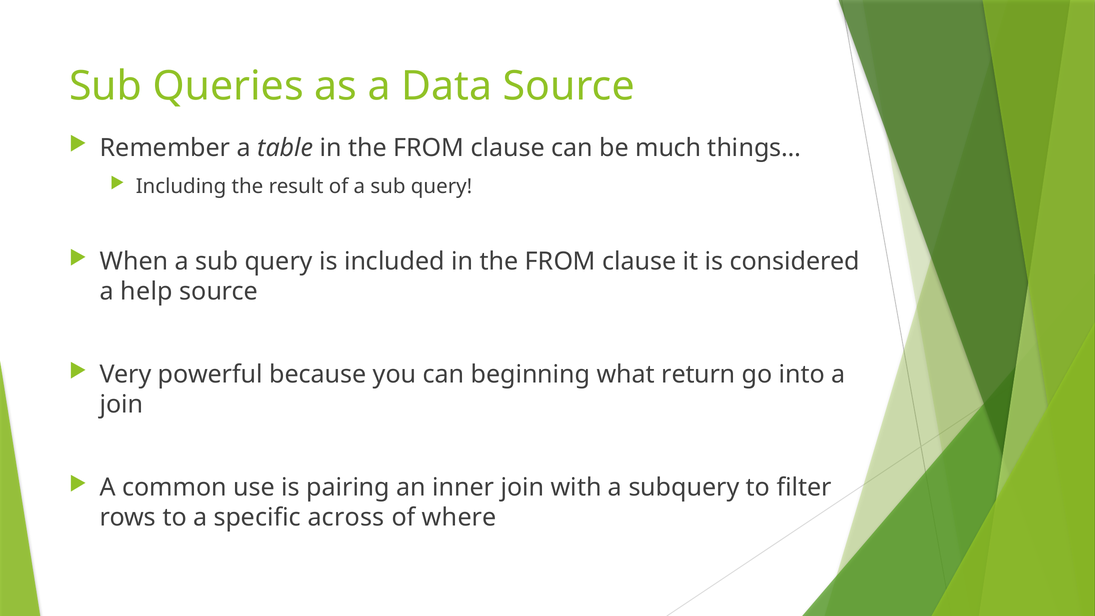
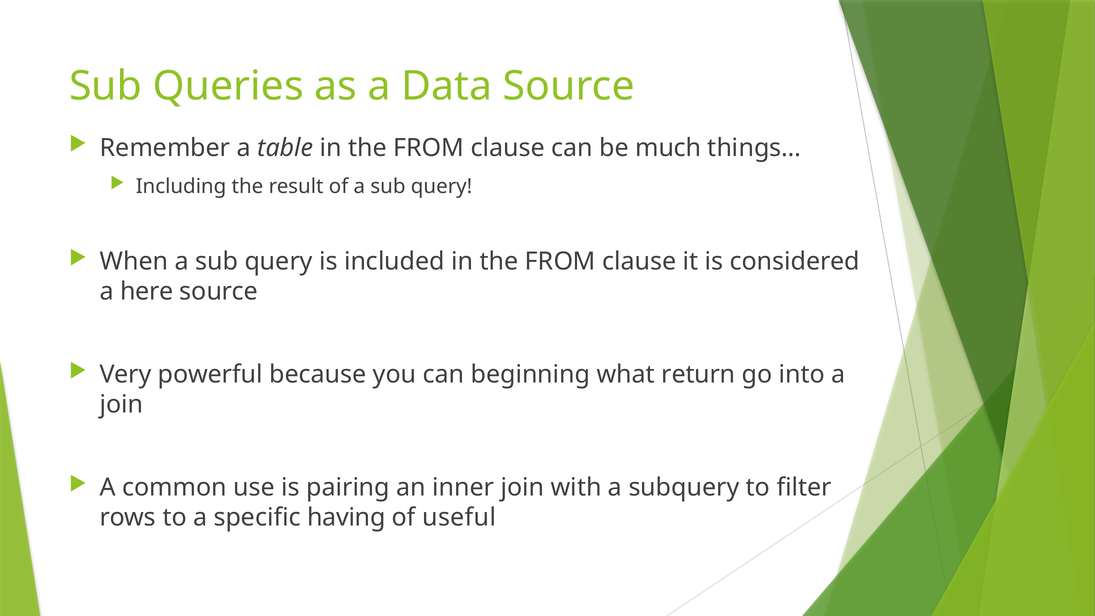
help: help -> here (147, 292)
across: across -> having (346, 518)
where: where -> useful (459, 518)
